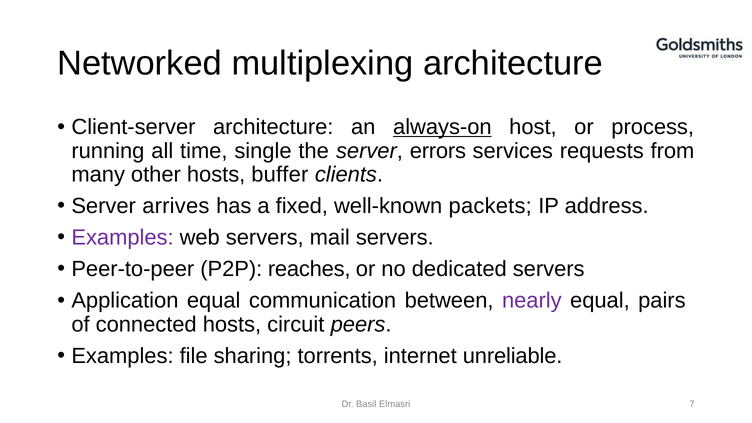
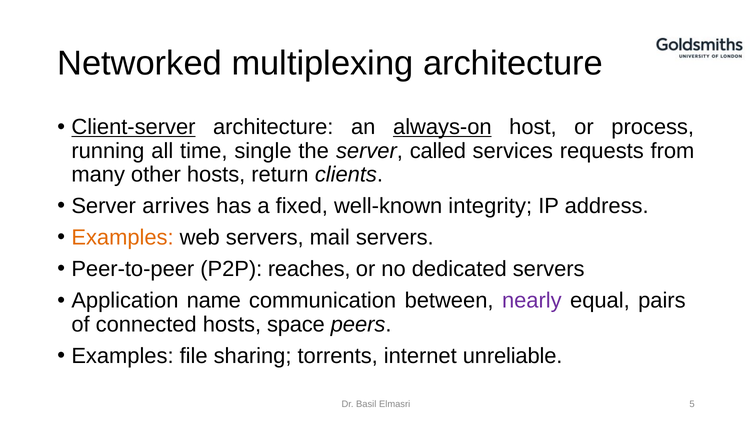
Client-server underline: none -> present (133, 127)
errors: errors -> called (438, 151)
buffer: buffer -> return (280, 175)
packets: packets -> integrity (490, 206)
Examples colour: purple -> orange (123, 238)
Application equal: equal -> name (214, 301)
circuit: circuit -> space (296, 324)
7: 7 -> 5 (692, 404)
